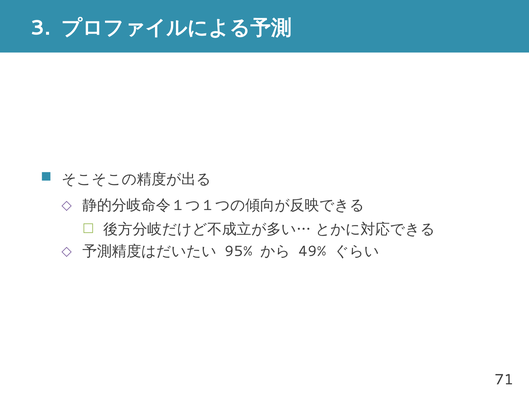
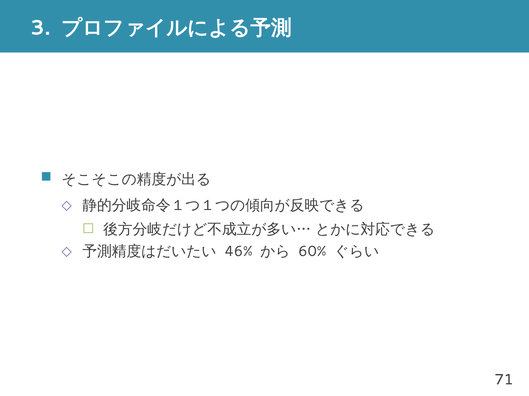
95%: 95% -> 46% (239, 252)
49%: 49% -> 60% (312, 252)
